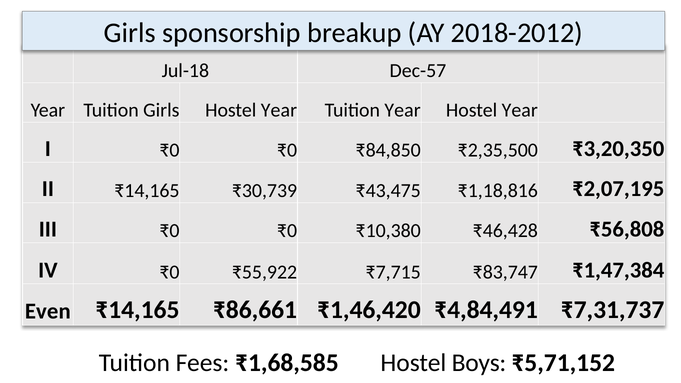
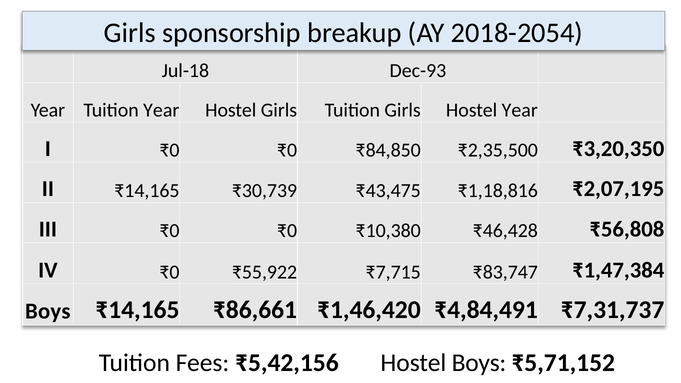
2018-2012: 2018-2012 -> 2018-2054 (517, 33)
Dec-57: Dec-57 -> Dec-93 (418, 71)
Tuition Girls: Girls -> Year (161, 110)
Year: Year -> Girls (279, 110)
Tuition Year: Year -> Girls (403, 110)
Even: Even -> Boys (48, 312)
₹1,68,585: ₹1,68,585 -> ₹5,42,156 (287, 363)
